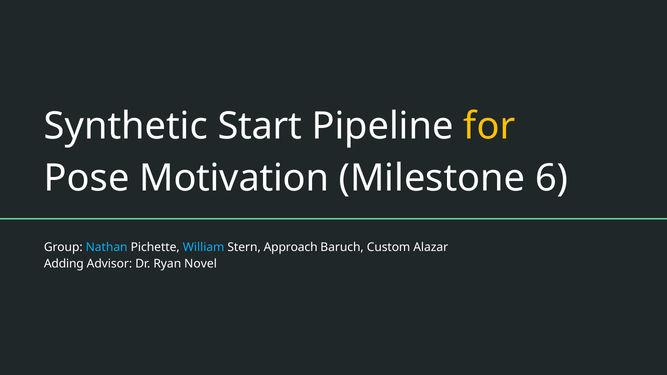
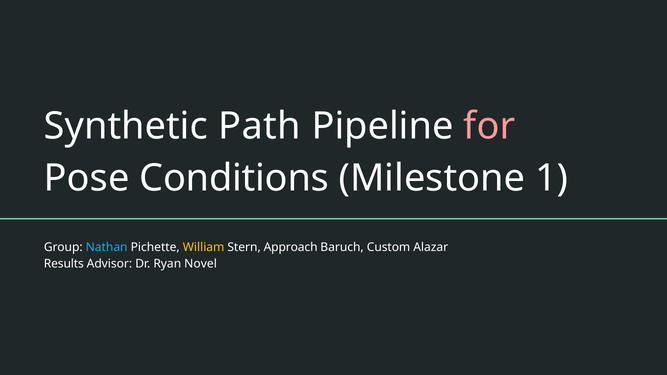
Start: Start -> Path (260, 127)
for colour: yellow -> pink (489, 127)
Motivation: Motivation -> Conditions (234, 178)
6: 6 -> 1 (552, 178)
William colour: light blue -> yellow (204, 248)
Adding: Adding -> Results (64, 264)
